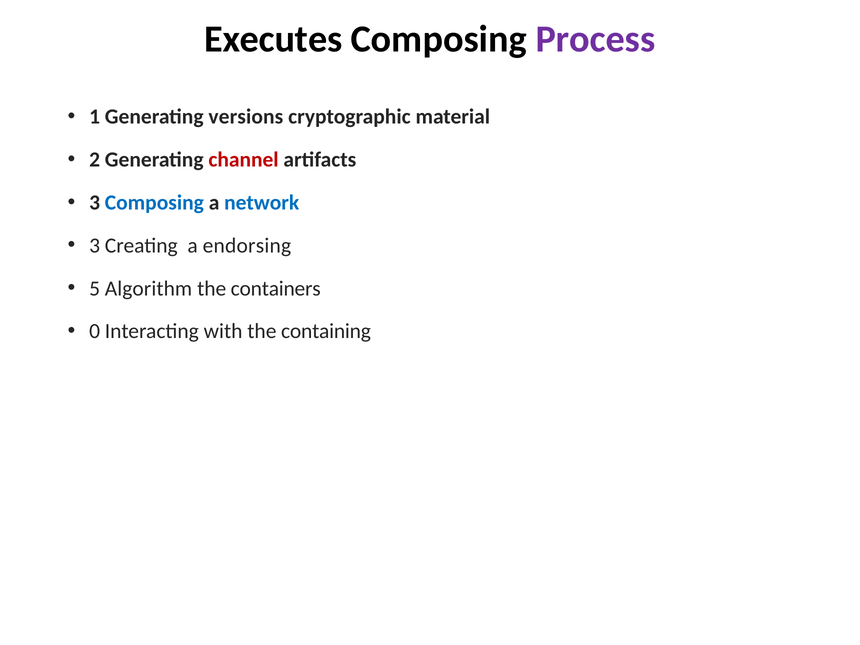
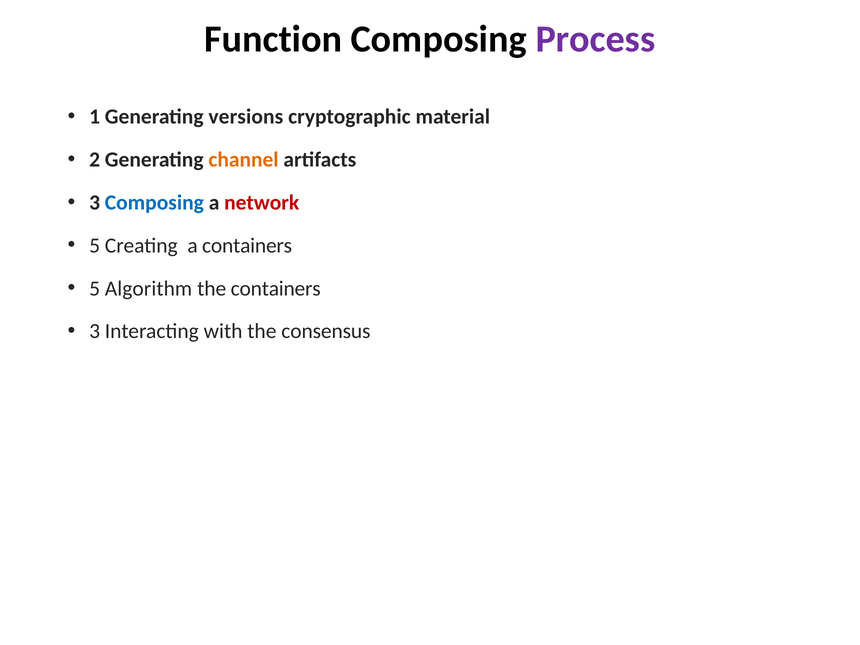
Executes: Executes -> Function (273, 39)
channel colour: red -> orange (244, 160)
network colour: blue -> red (262, 203)
3: 3 -> 5 (95, 246)
a endorsing: endorsing -> containers (247, 246)
0: 0 -> 3 (95, 331)
containing: containing -> consensus (326, 331)
